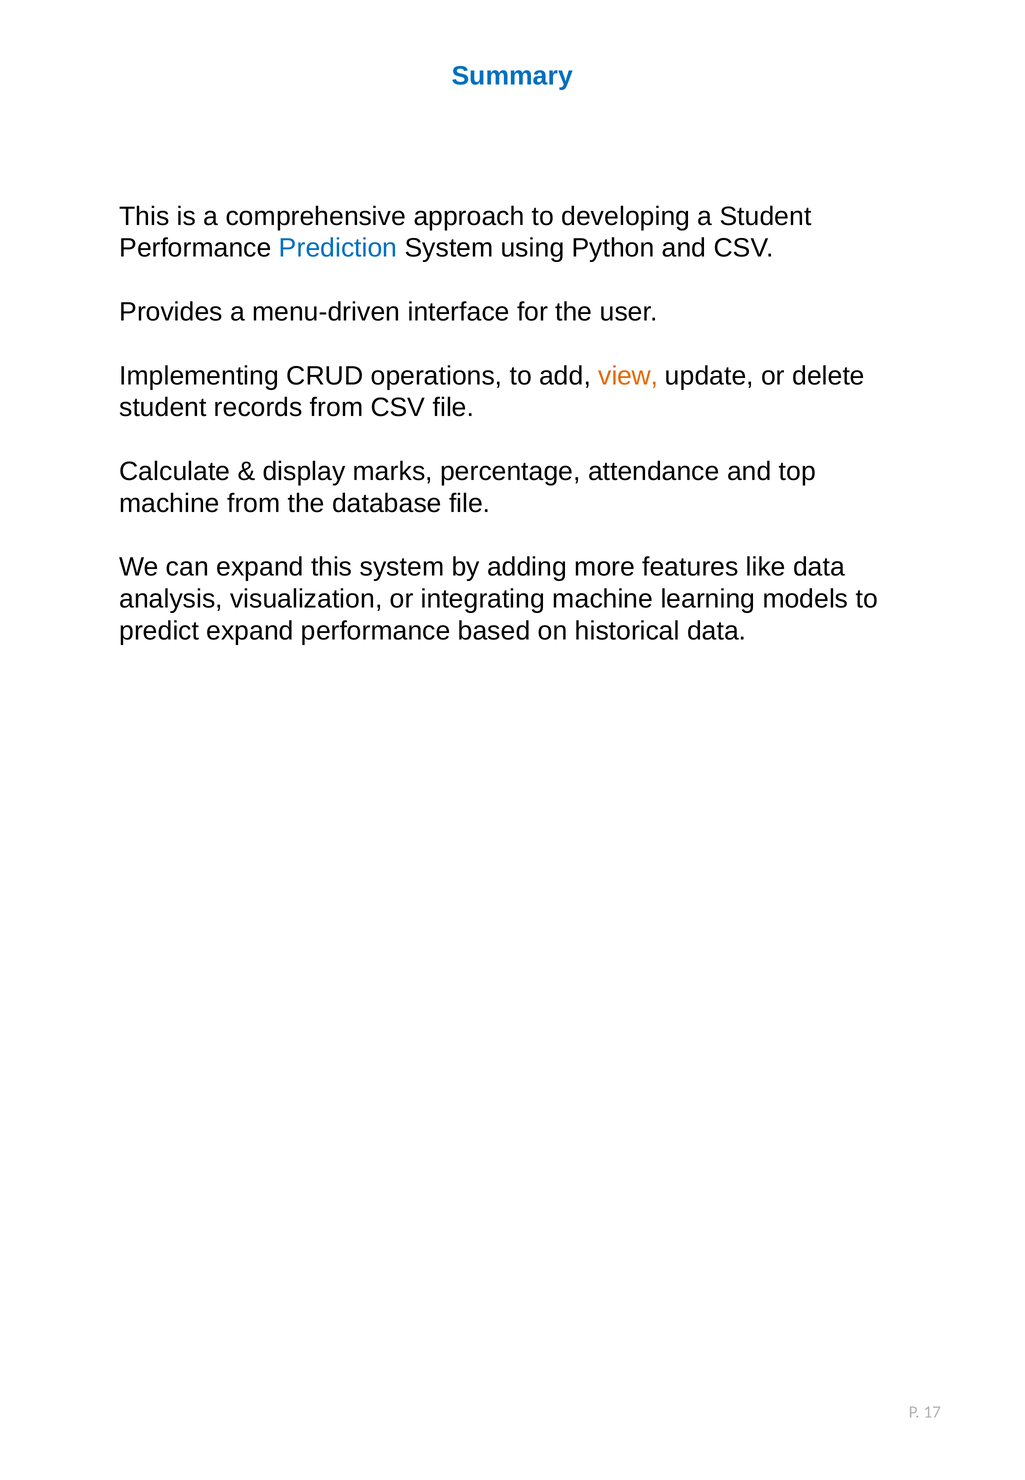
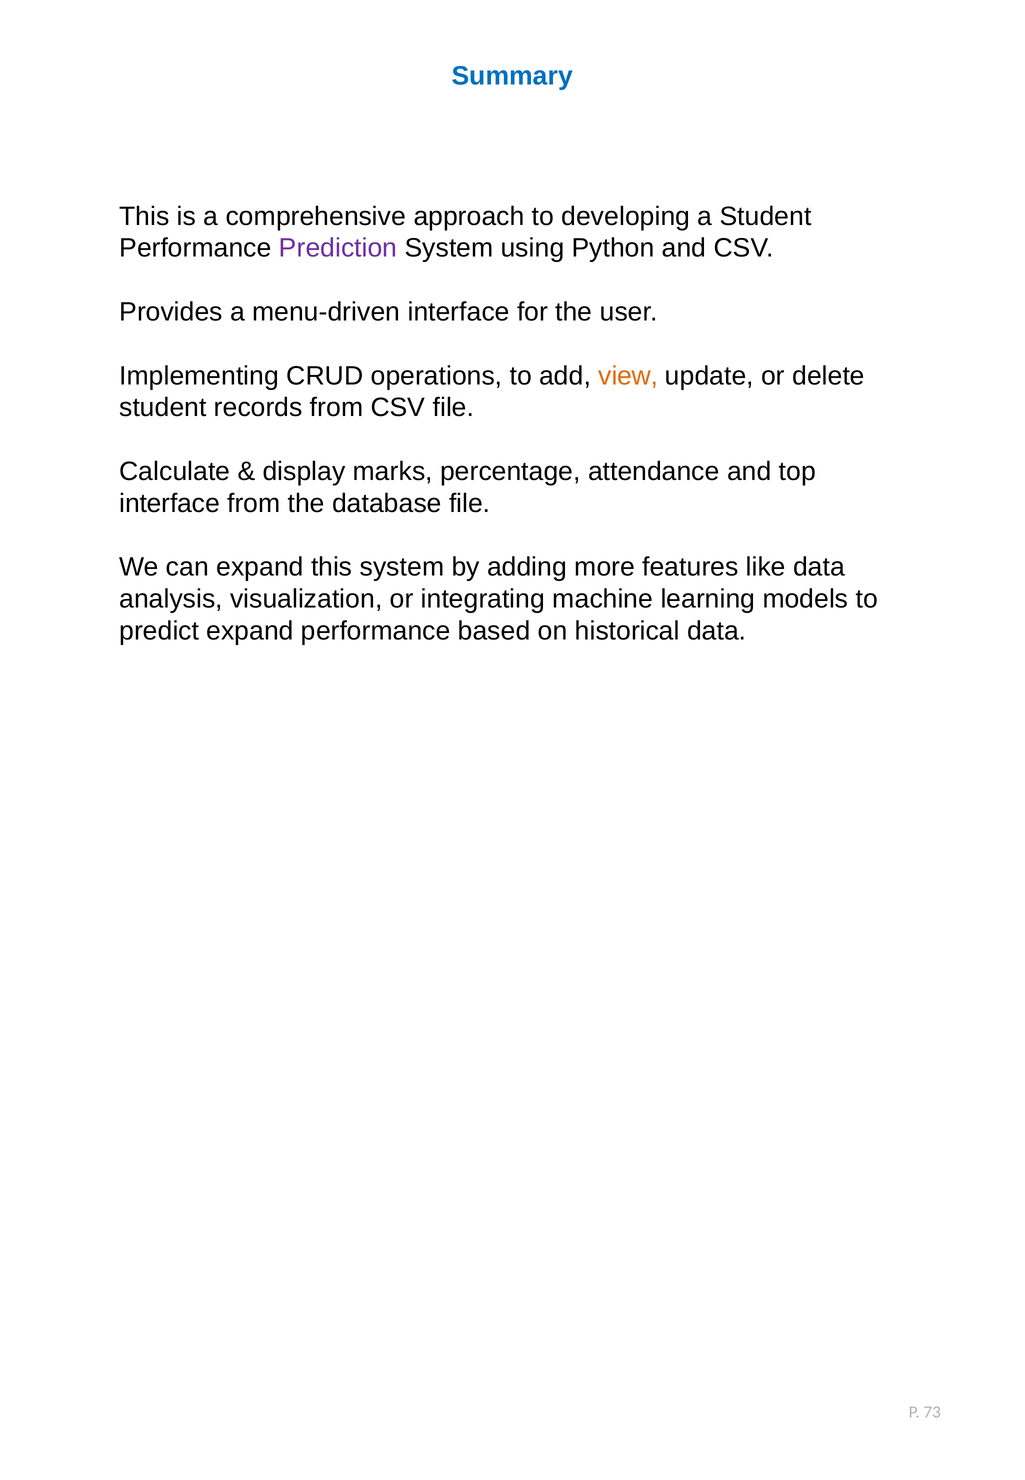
Prediction colour: blue -> purple (338, 248)
machine: machine -> interface (170, 504)
17: 17 -> 73 (932, 1413)
